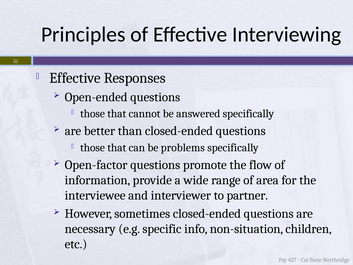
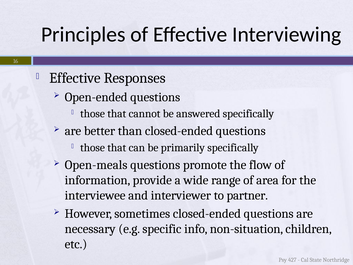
problems: problems -> primarily (183, 148)
Open-factor: Open-factor -> Open-meals (96, 165)
